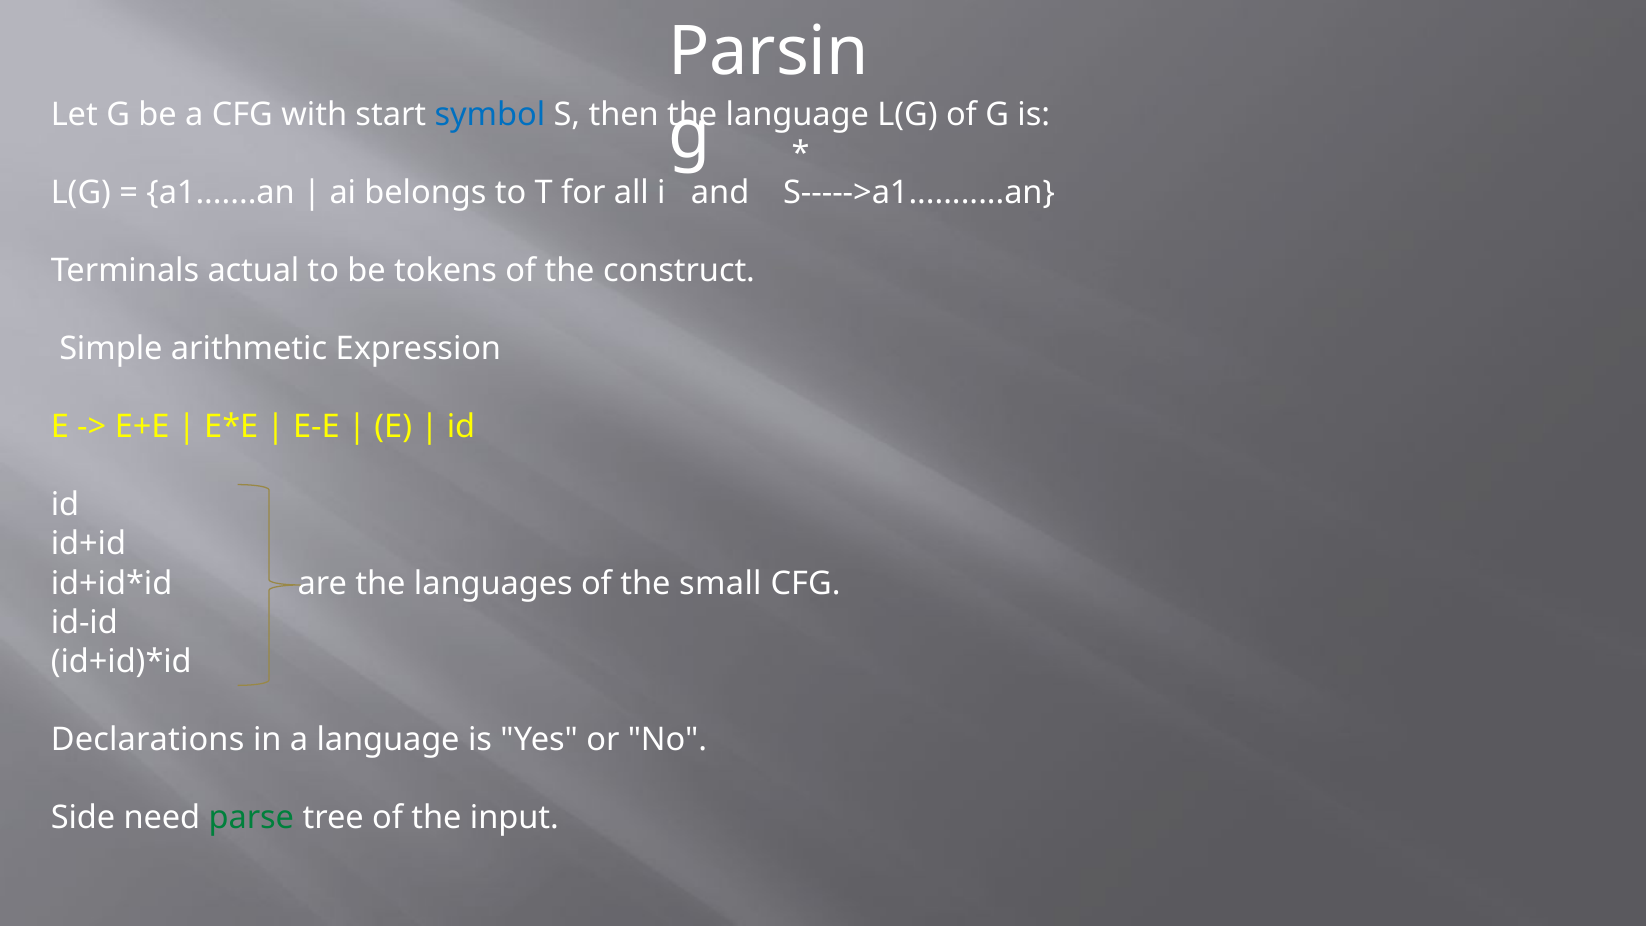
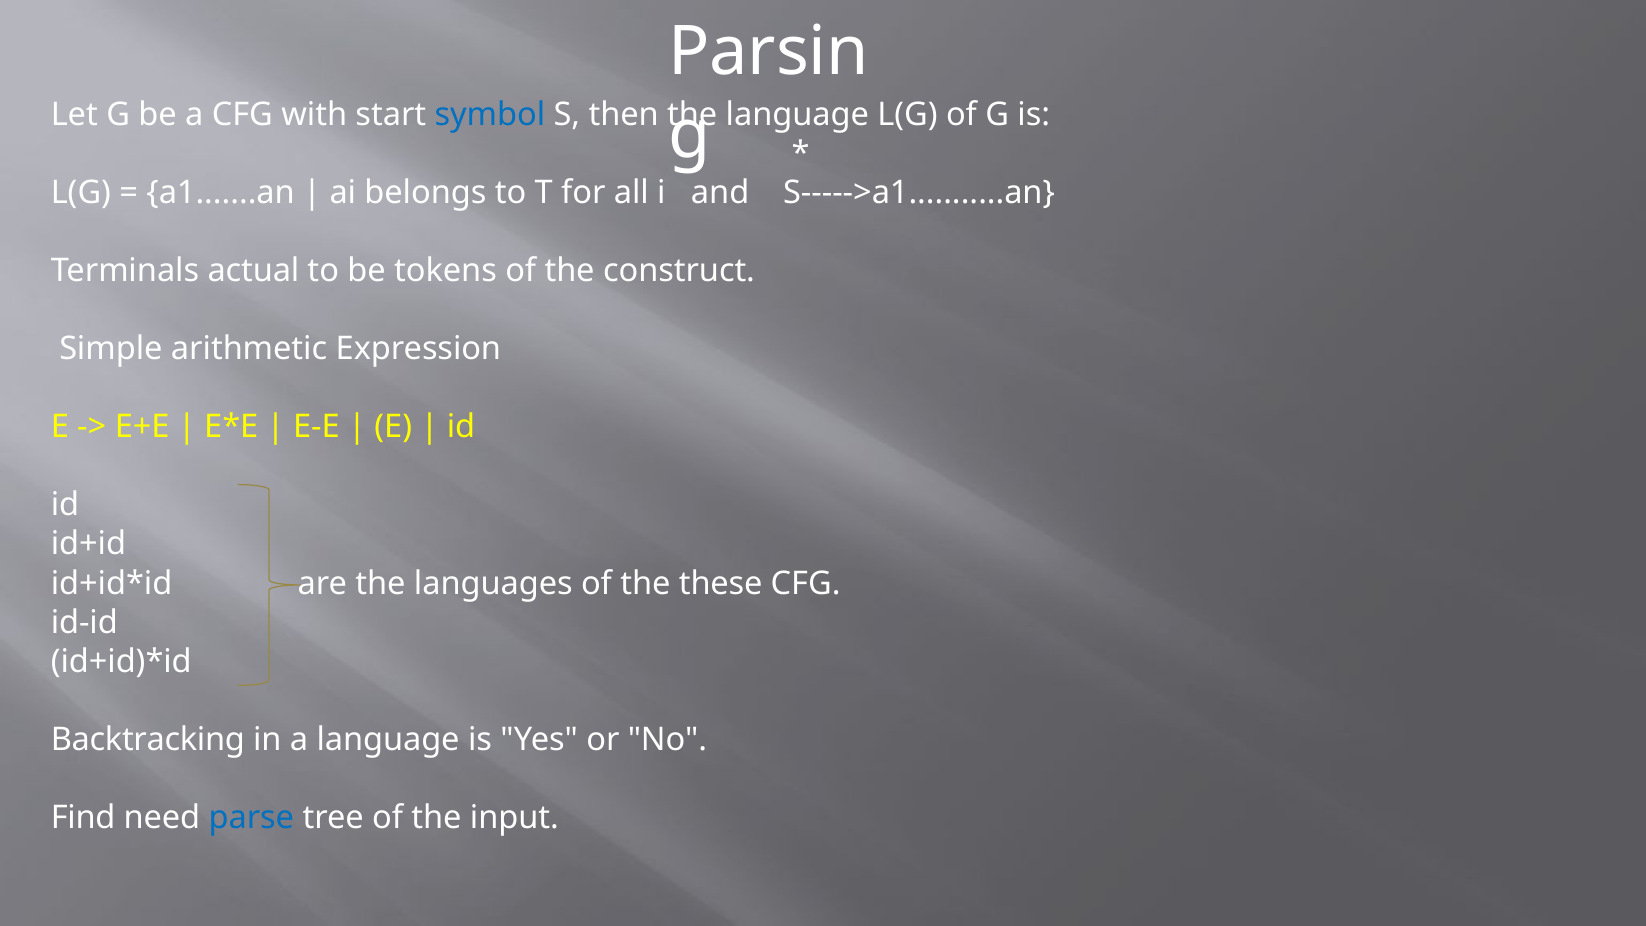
small: small -> these (721, 583)
Declarations: Declarations -> Backtracking (148, 740)
Side: Side -> Find (83, 818)
parse colour: green -> blue (251, 818)
